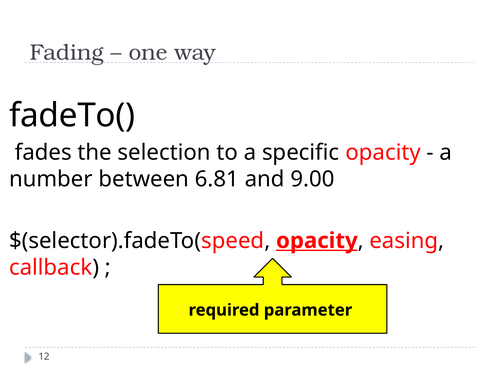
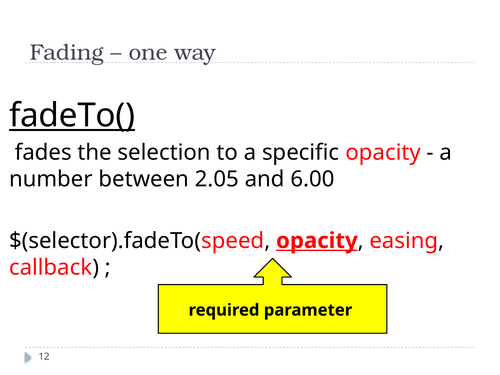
fadeTo( underline: none -> present (72, 116)
6.81: 6.81 -> 2.05 (217, 179)
9.00: 9.00 -> 6.00 (312, 179)
